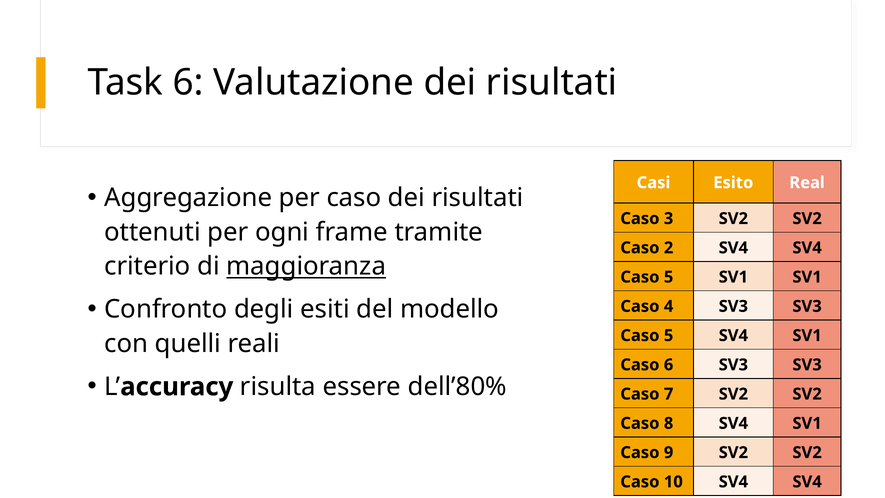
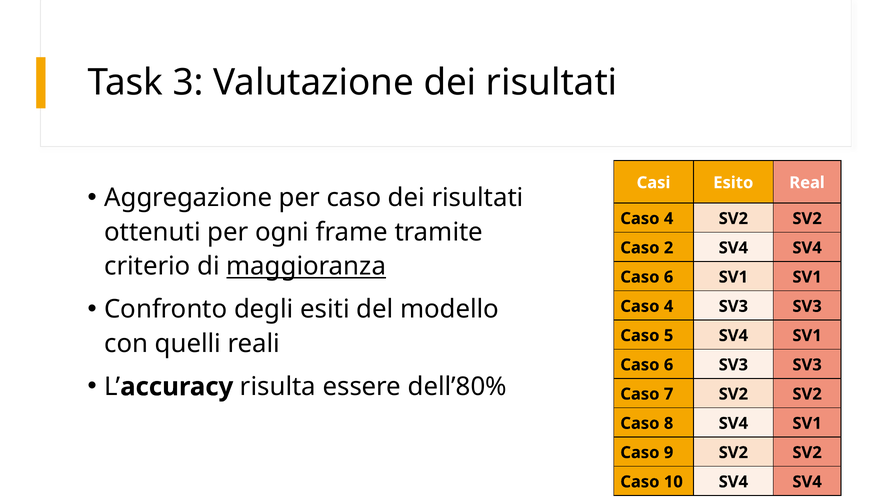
Task 6: 6 -> 3 (188, 82)
3: 3 -> 4 (669, 218)
5: 5 -> 6 (669, 277)
